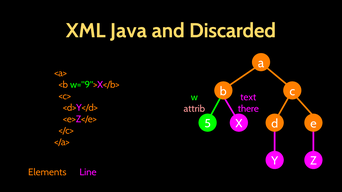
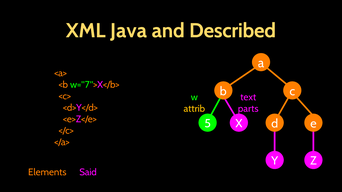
Discarded: Discarded -> Described (233, 31)
9: 9 -> 7 (87, 85)
attrib colour: pink -> yellow (194, 109)
there: there -> parts (248, 109)
Line: Line -> Said (88, 173)
